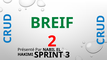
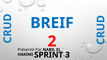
BREIF colour: green -> blue (52, 23)
